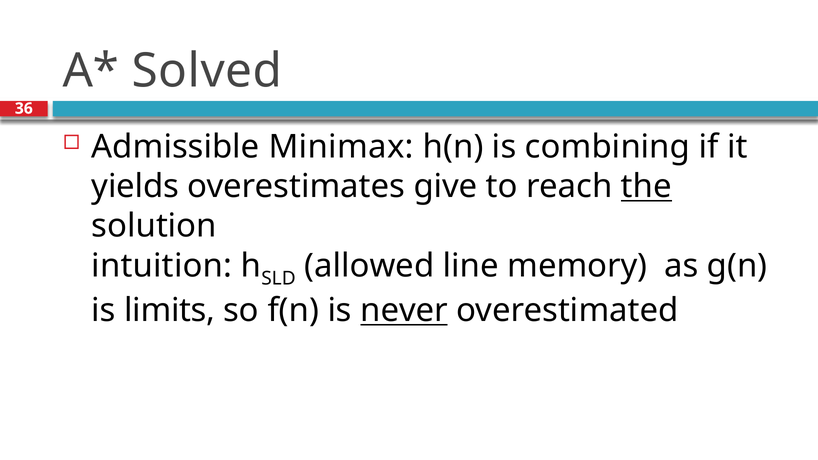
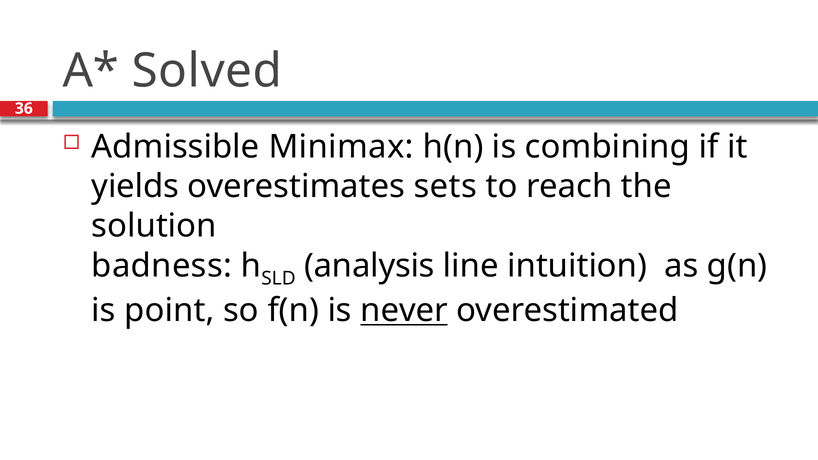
give: give -> sets (445, 187)
the underline: present -> none (646, 187)
intuition: intuition -> badness (162, 266)
allowed: allowed -> analysis (369, 266)
memory: memory -> intuition (577, 266)
limits: limits -> point (169, 311)
